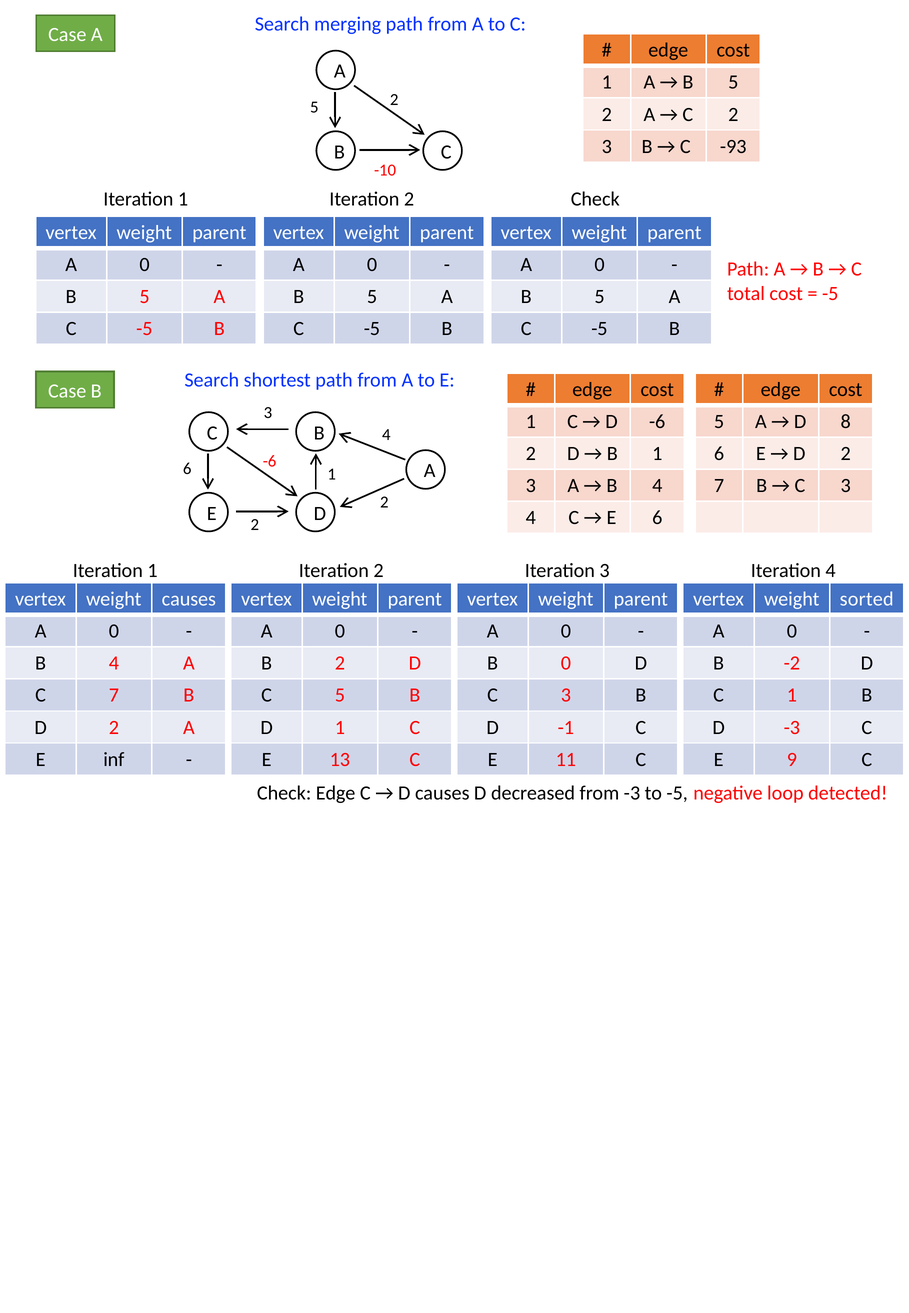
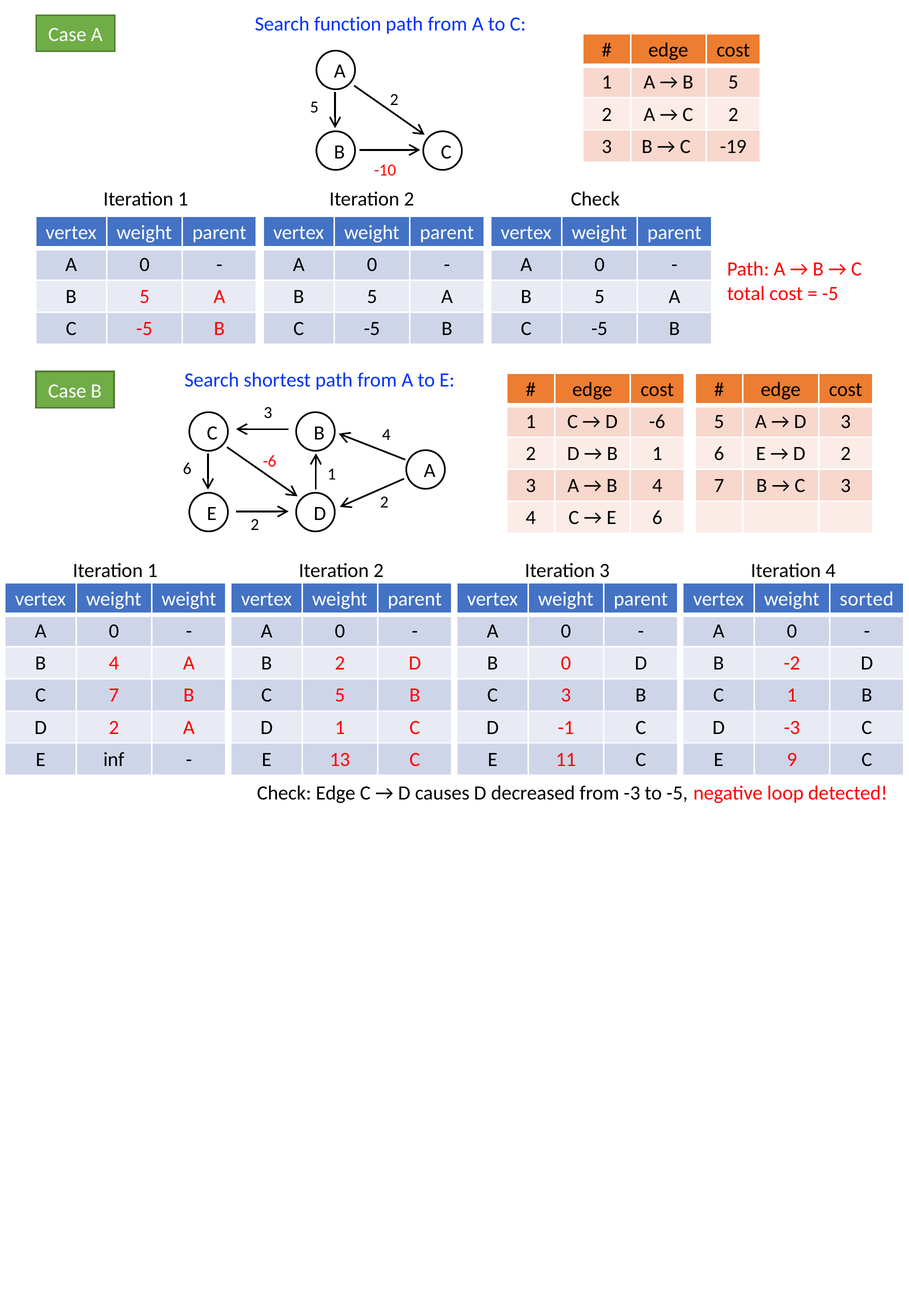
merging: merging -> function (348, 24)
-93: -93 -> -19 (733, 146)
D 8: 8 -> 3 (846, 422)
weight causes: causes -> weight (189, 599)
